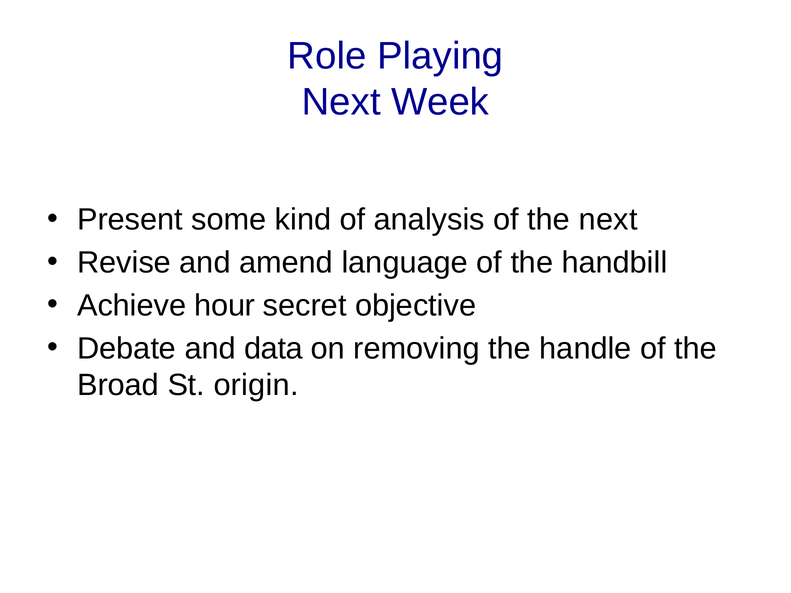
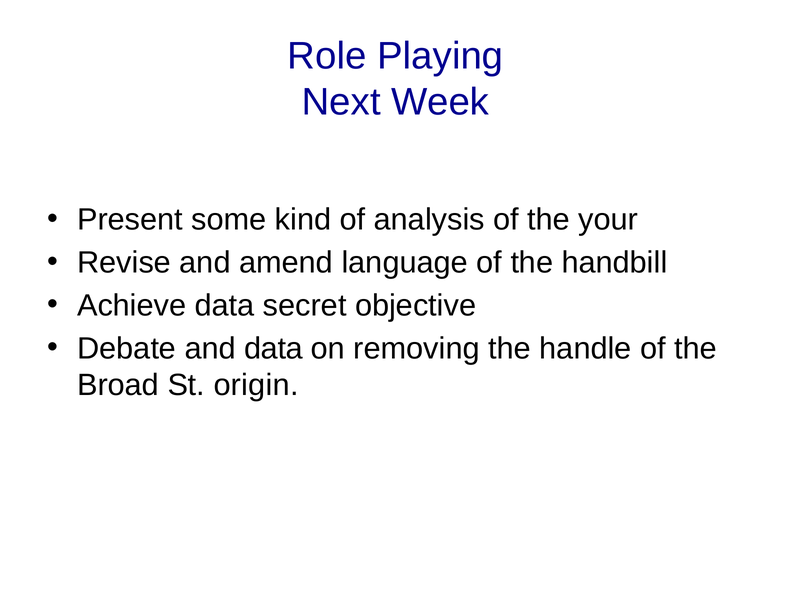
the next: next -> your (608, 220)
Achieve hour: hour -> data (225, 306)
